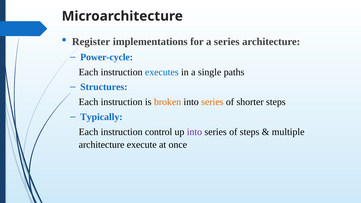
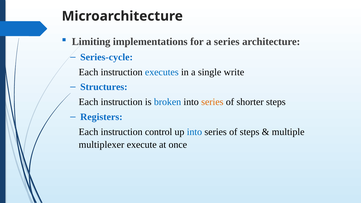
Register: Register -> Limiting (91, 42)
Power-cycle: Power-cycle -> Series-cycle (107, 57)
paths: paths -> write (234, 72)
broken colour: orange -> blue (168, 102)
Typically: Typically -> Registers (101, 117)
into colour: purple -> blue (194, 132)
architecture: architecture -> multiplexer (102, 145)
